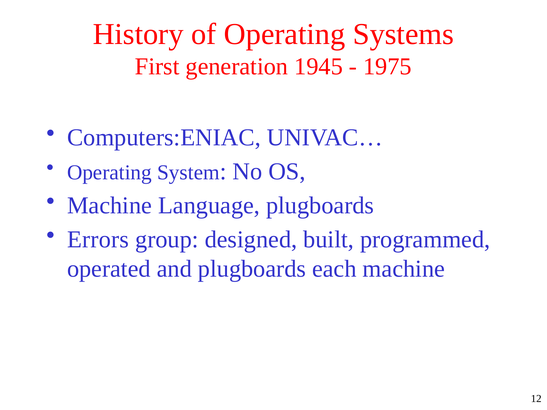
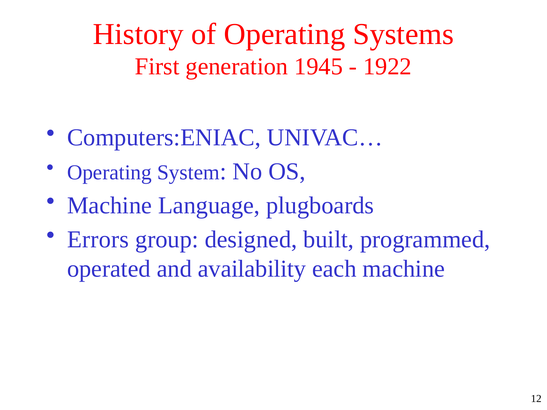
1975: 1975 -> 1922 (387, 66)
and plugboards: plugboards -> availability (252, 269)
